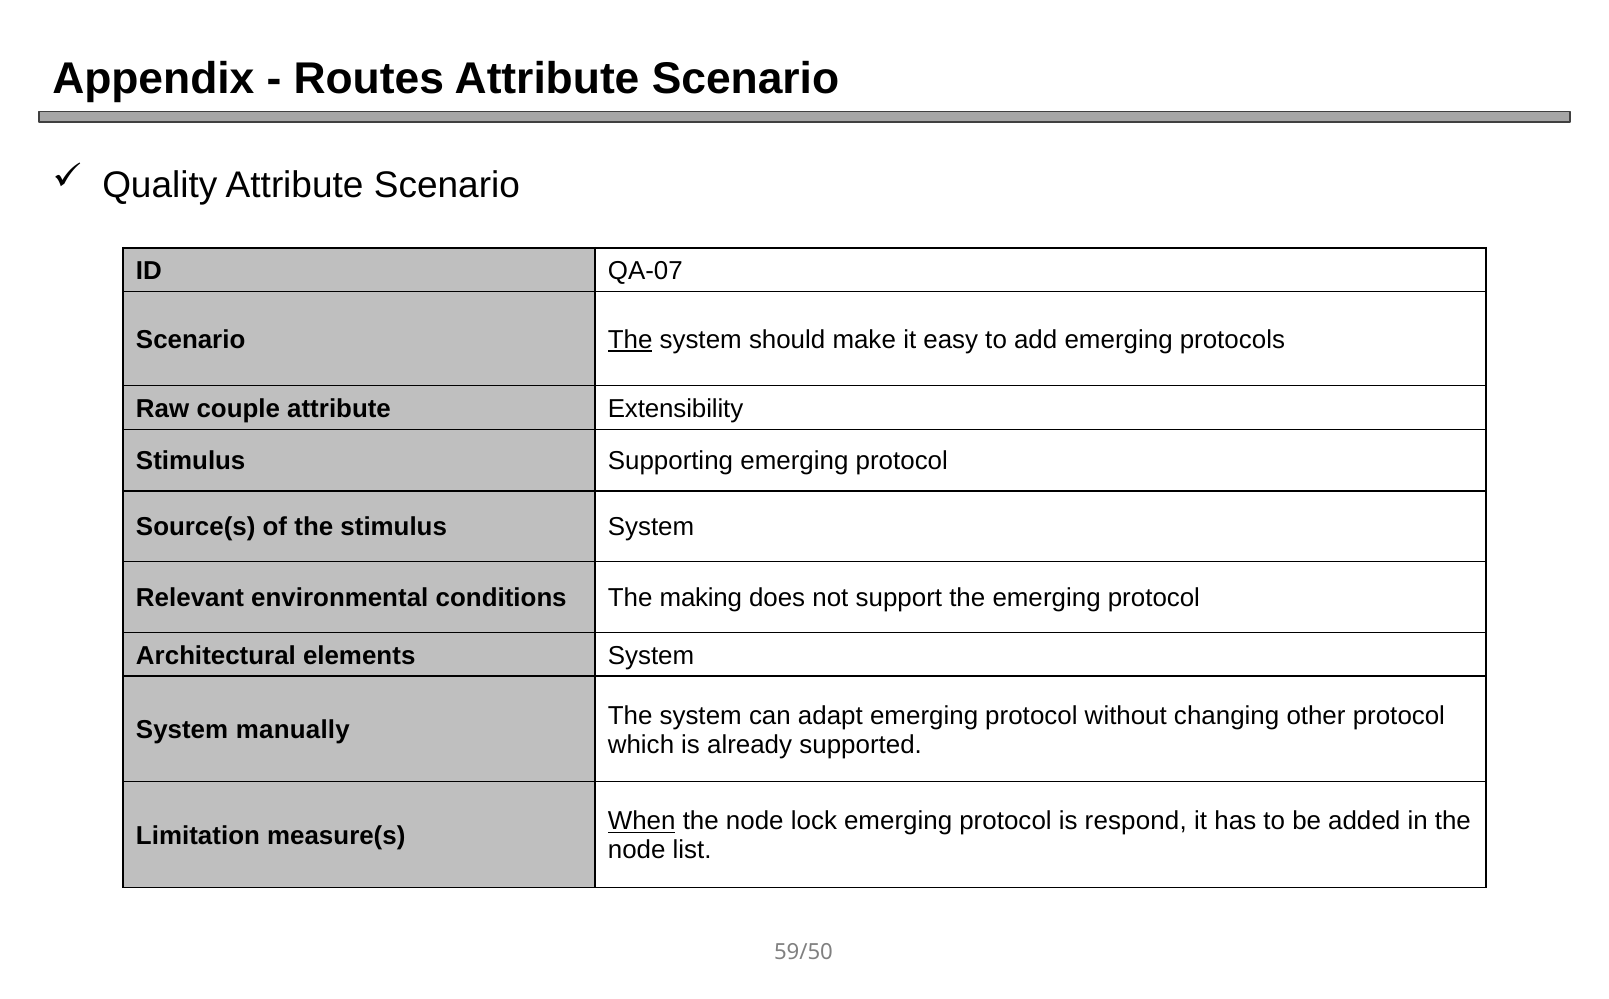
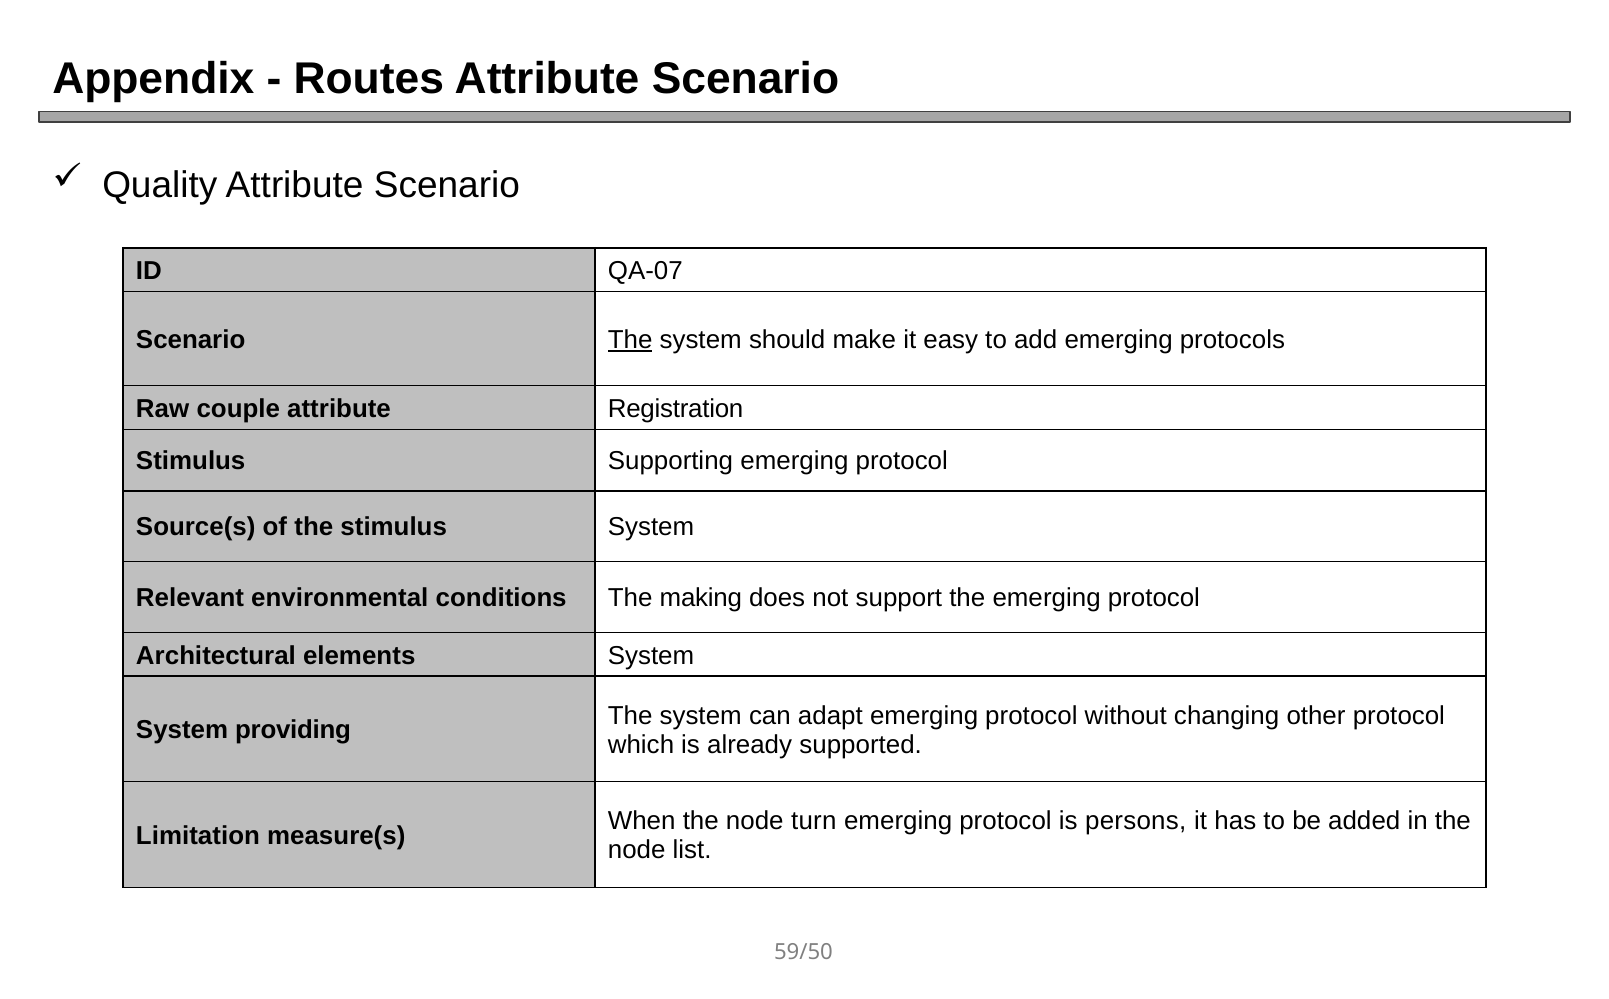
Extensibility: Extensibility -> Registration (676, 408)
manually: manually -> providing (293, 730)
When underline: present -> none (642, 821)
lock: lock -> turn (814, 821)
respond: respond -> persons (1136, 821)
